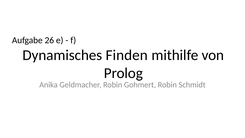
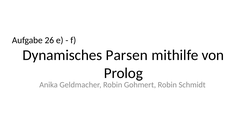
Finden: Finden -> Parsen (127, 55)
